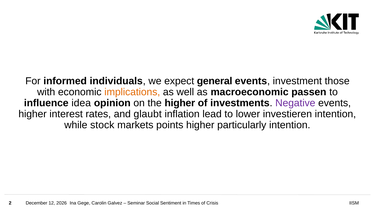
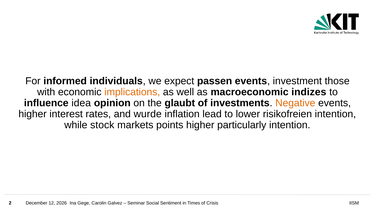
general: general -> passen (215, 81)
passen: passen -> indizes (309, 92)
the higher: higher -> glaubt (180, 103)
Negative colour: purple -> orange (295, 103)
glaubt: glaubt -> wurde (148, 114)
investieren: investieren -> risikofreien (287, 114)
